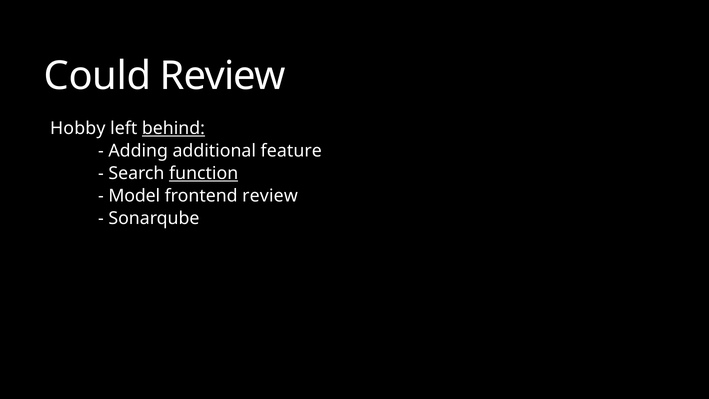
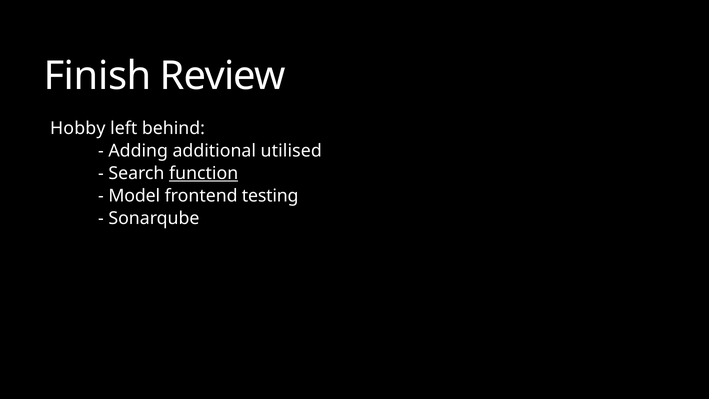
Could: Could -> Finish (98, 76)
behind underline: present -> none (173, 128)
feature: feature -> utilised (291, 151)
frontend review: review -> testing (270, 196)
